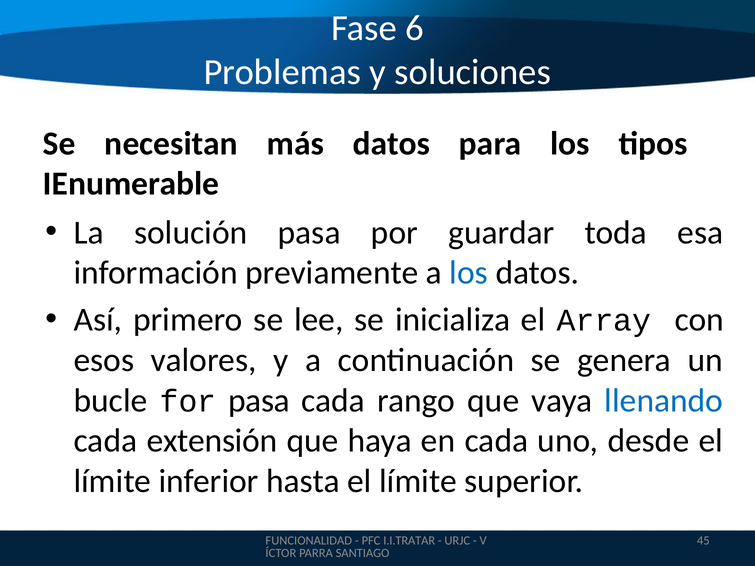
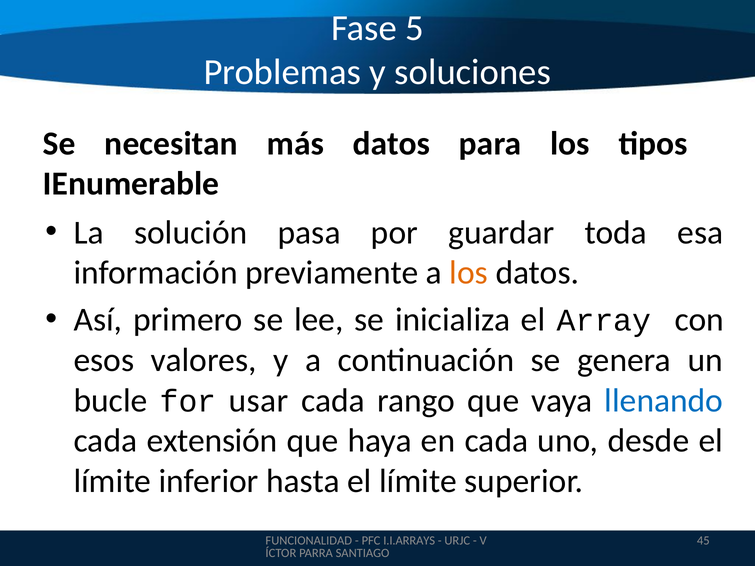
6: 6 -> 5 (415, 28)
los colour: blue -> orange (469, 273)
for pasa: pasa -> usar (259, 401)
I.I.TRATAR: I.I.TRATAR -> I.I.ARRAYS (409, 541)
